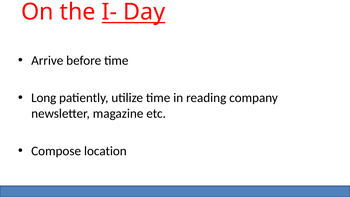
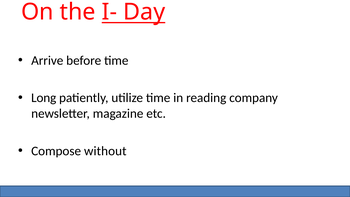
location: location -> without (105, 151)
